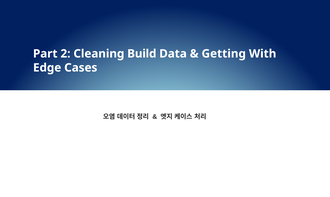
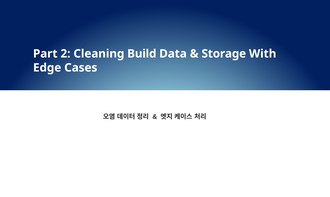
Getting: Getting -> Storage (224, 54)
